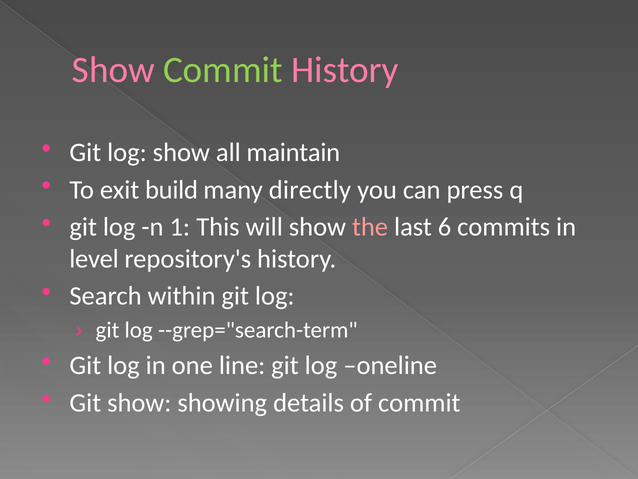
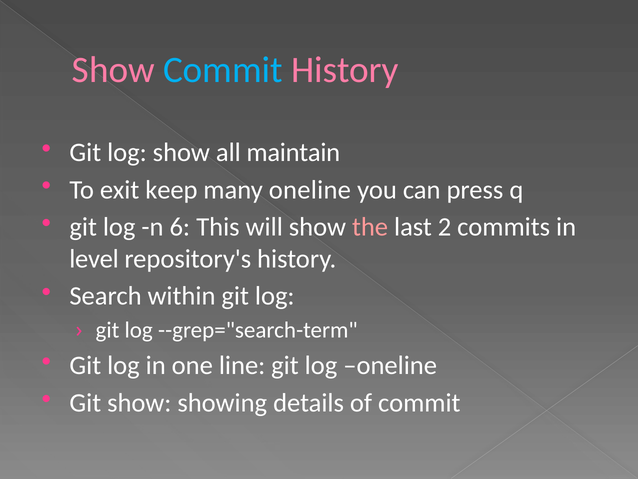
Commit colour: light green -> light blue (223, 70)
build: build -> keep (171, 190)
many directly: directly -> oneline (310, 190)
1: 1 -> 6 (180, 227)
6: 6 -> 2 (445, 227)
